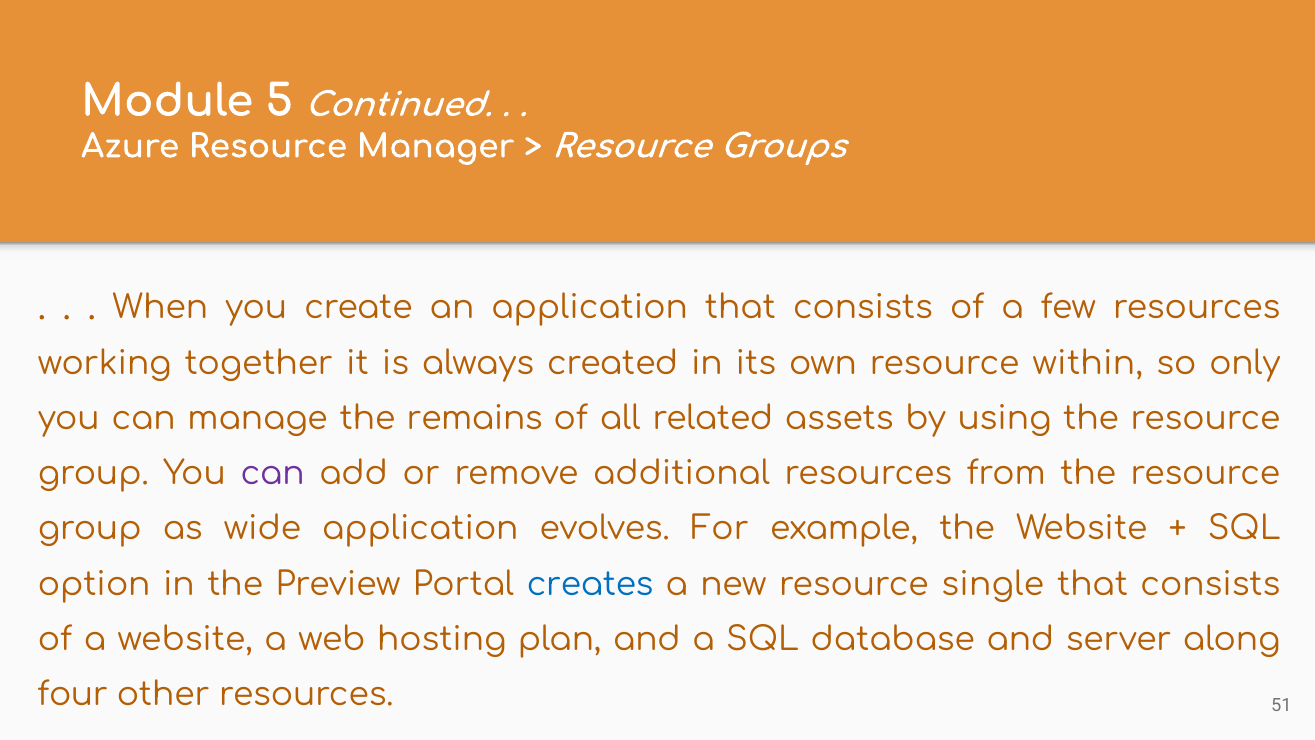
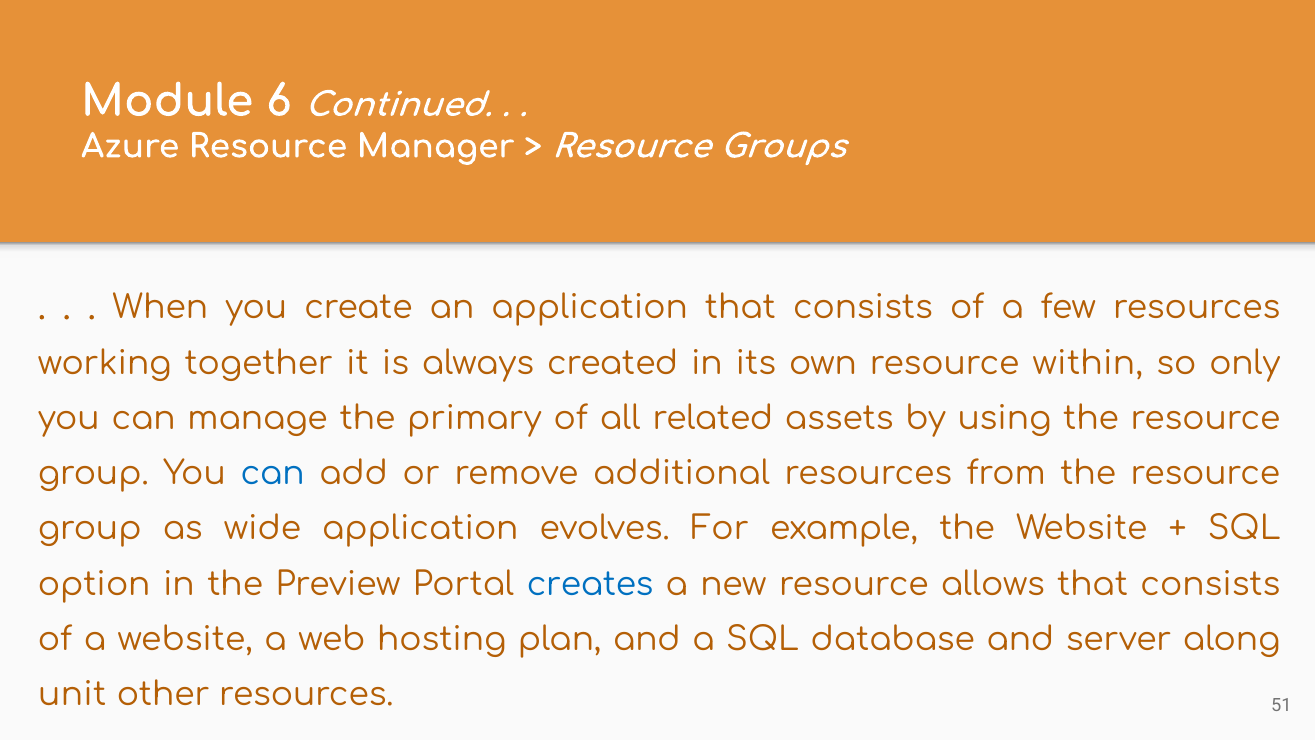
5: 5 -> 6 (279, 101)
remains: remains -> primary (474, 418)
can colour: purple -> blue (273, 474)
single: single -> allows (993, 584)
four: four -> unit (72, 694)
